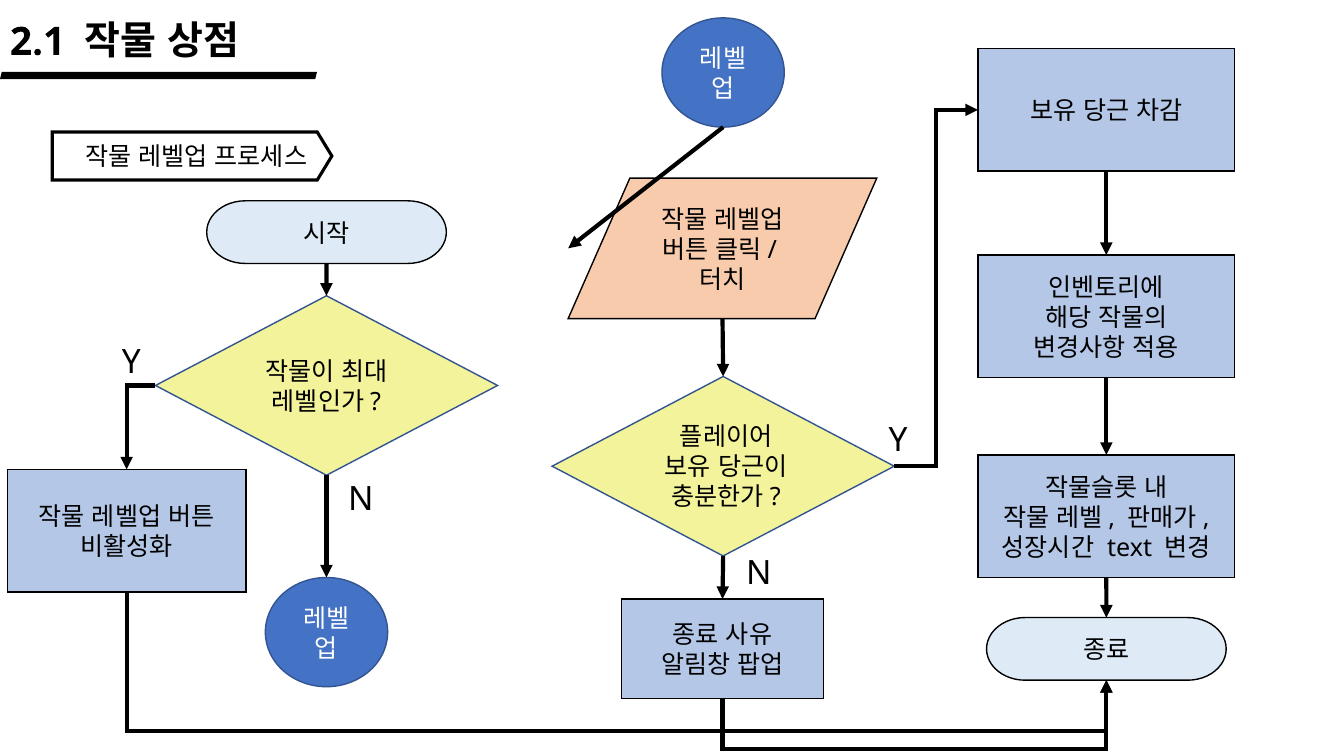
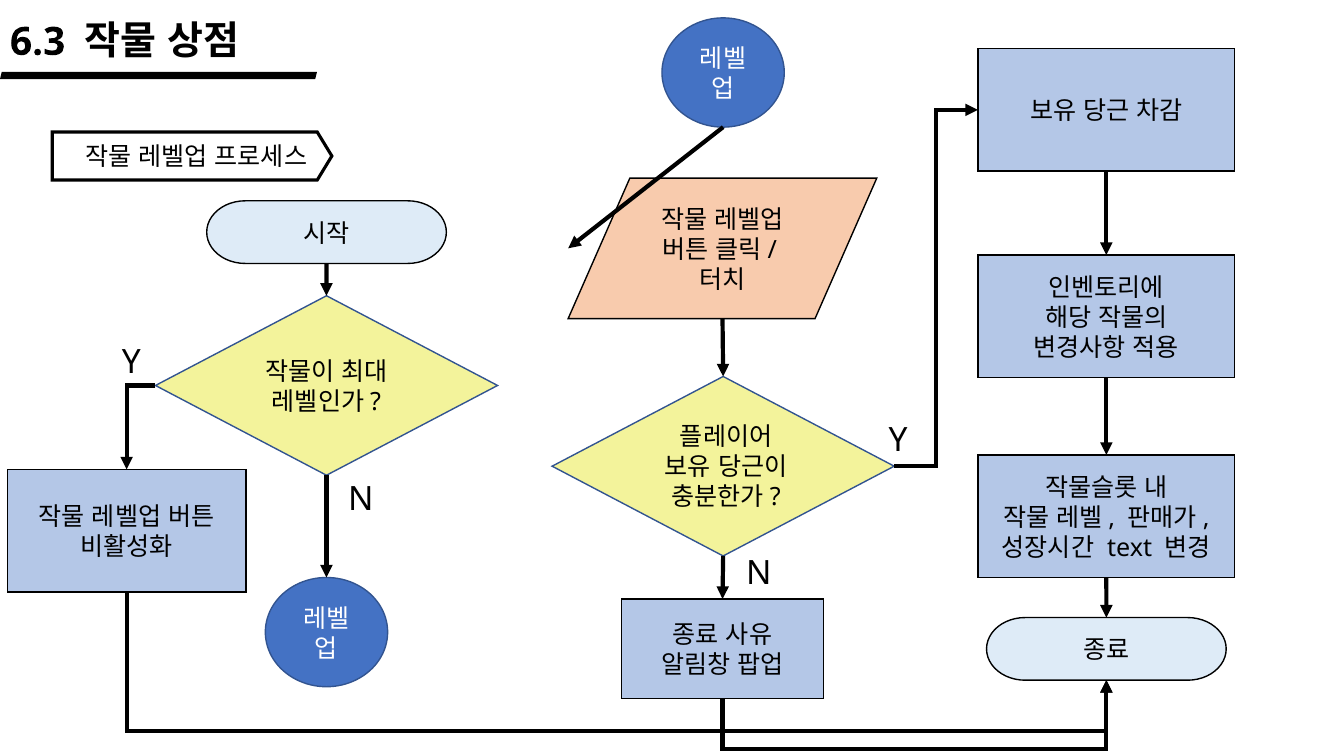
2.1: 2.1 -> 6.3 (38, 42)
